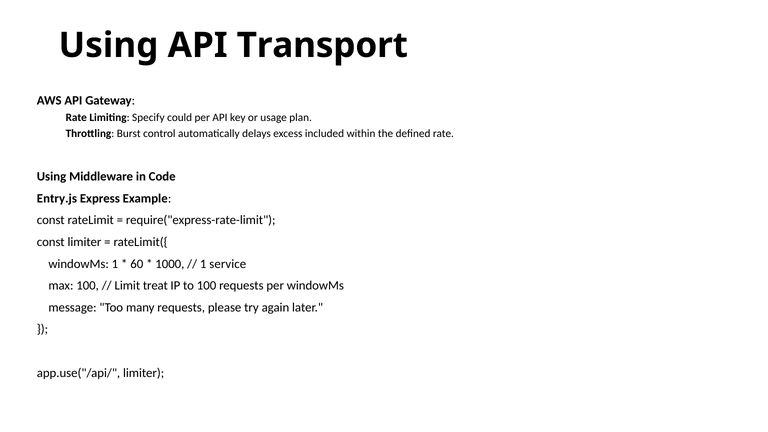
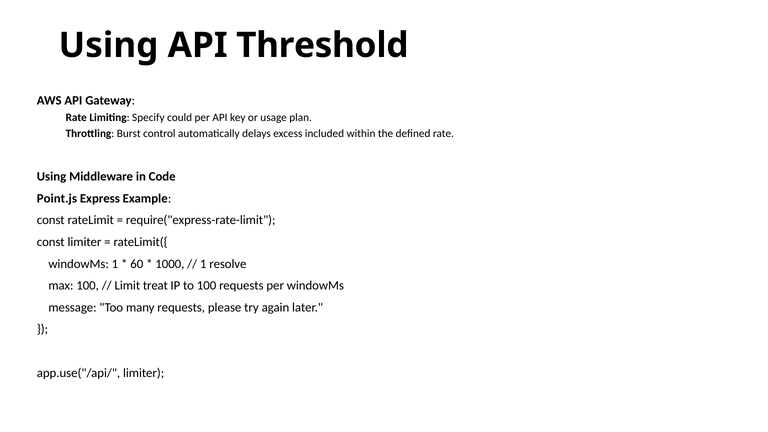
Transport: Transport -> Threshold (322, 45)
Entry.js: Entry.js -> Point.js (57, 198)
service: service -> resolve (228, 264)
